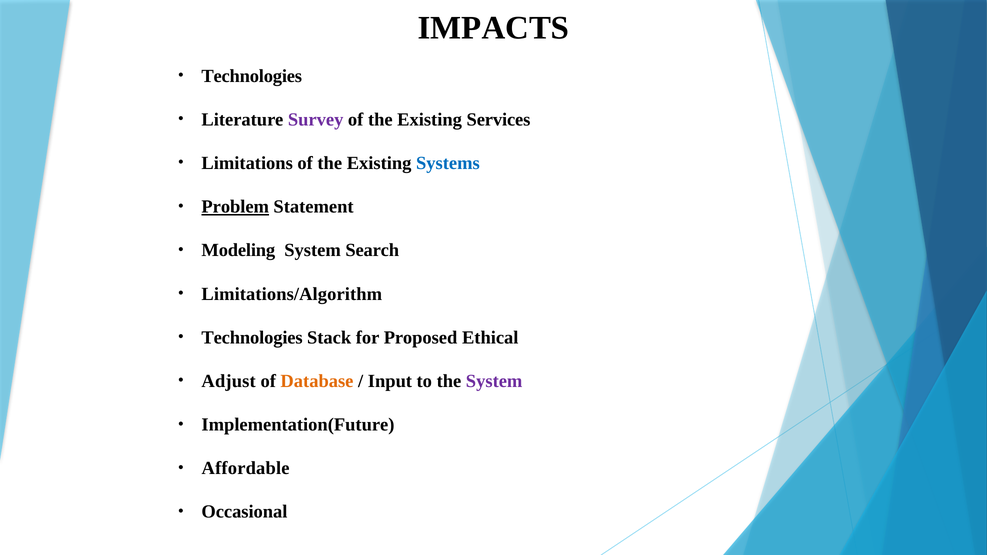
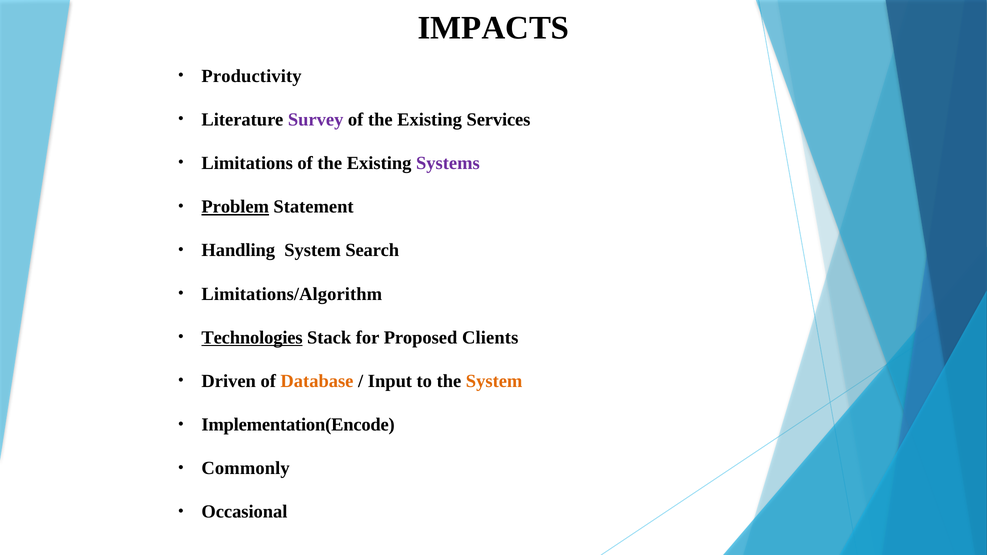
Technologies: Technologies -> Productivity (252, 76)
Systems colour: blue -> purple (448, 163)
Modeling: Modeling -> Handling (238, 250)
Technologies underline: none -> present (252, 338)
Ethical: Ethical -> Clients (490, 338)
Adjust: Adjust -> Driven (229, 381)
System colour: purple -> orange (494, 381)
Implementation(Future: Implementation(Future -> Implementation(Encode (298, 425)
Affordable: Affordable -> Commonly (246, 468)
